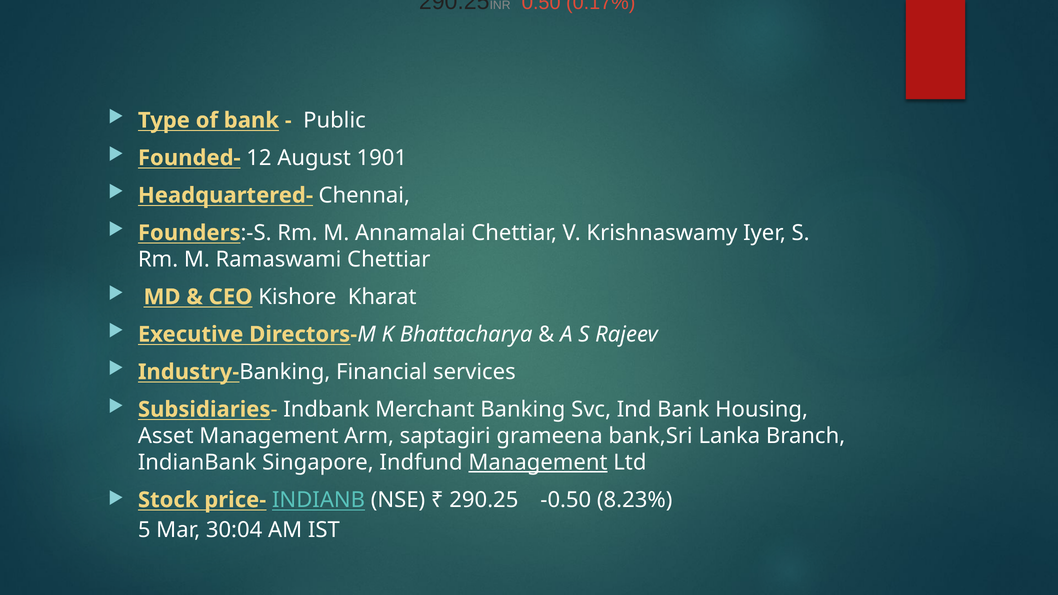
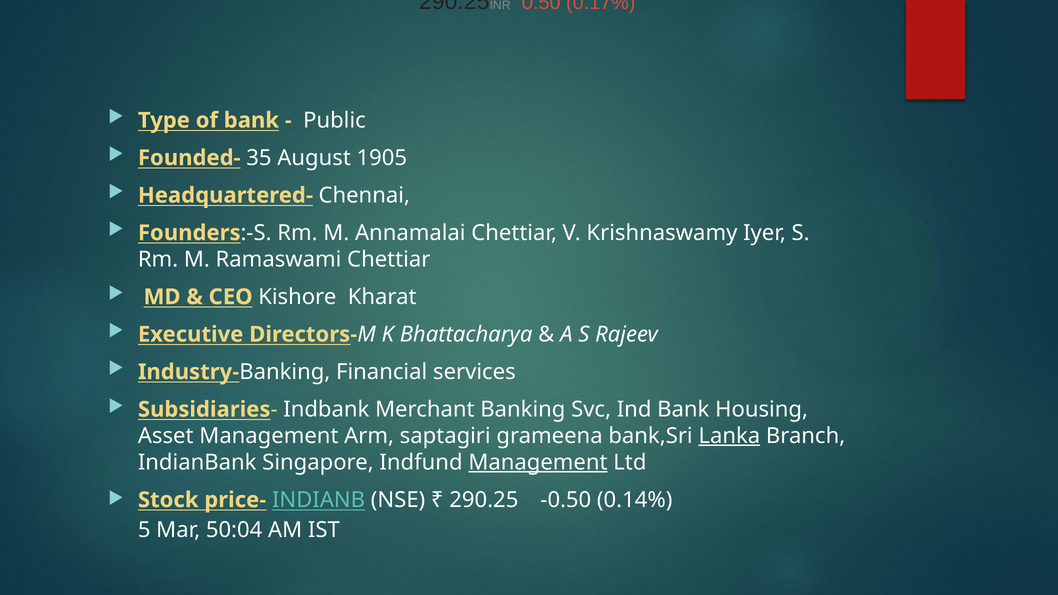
12: 12 -> 35 (259, 158)
1901: 1901 -> 1905 (382, 158)
Lanka underline: none -> present (729, 436)
8.23%: 8.23% -> 0.14% (635, 500)
30:04: 30:04 -> 50:04 (234, 530)
